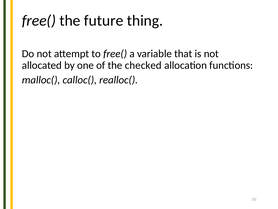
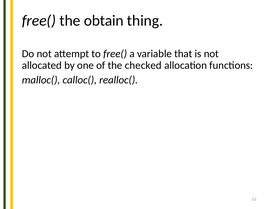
future: future -> obtain (104, 21)
